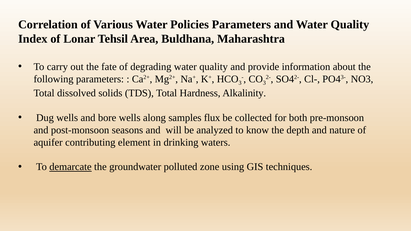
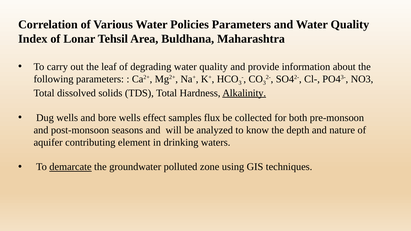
fate: fate -> leaf (109, 67)
Alkalinity underline: none -> present (244, 93)
along: along -> effect (155, 118)
